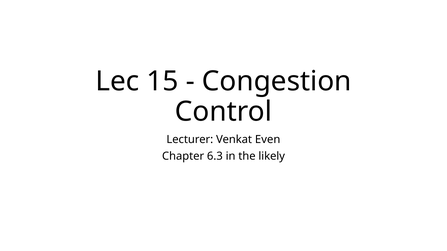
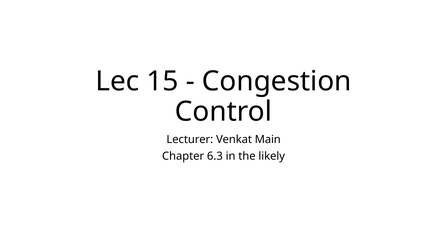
Even: Even -> Main (268, 140)
